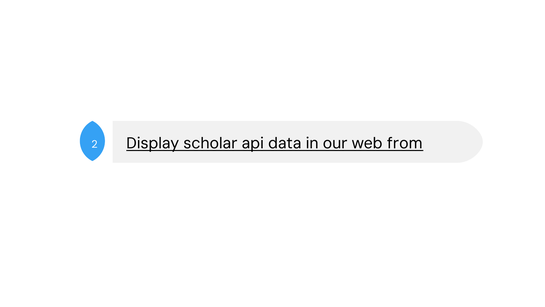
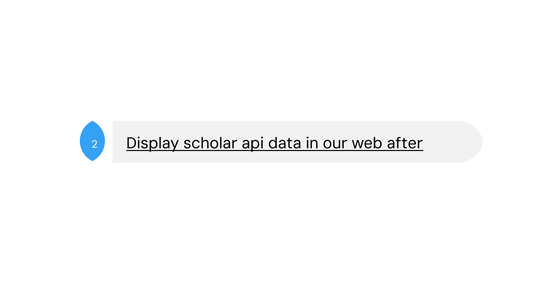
from: from -> after (405, 143)
